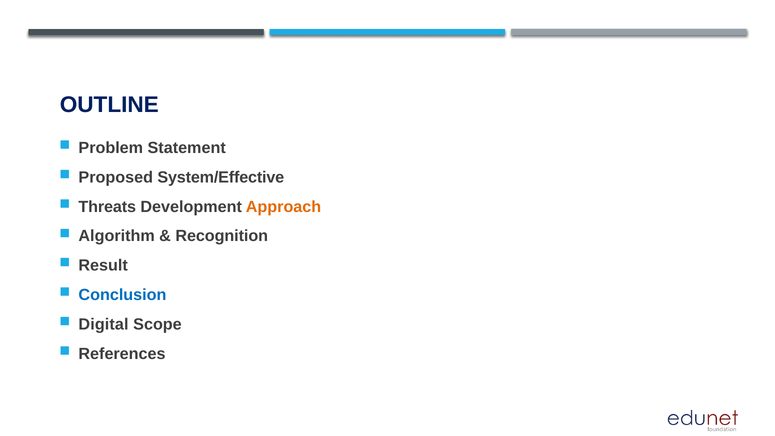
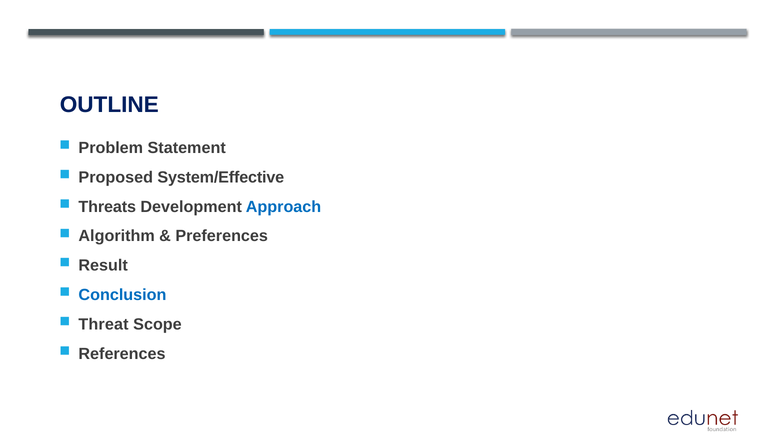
Approach colour: orange -> blue (284, 207)
Recognition: Recognition -> Preferences (222, 236)
Digital: Digital -> Threat (104, 324)
